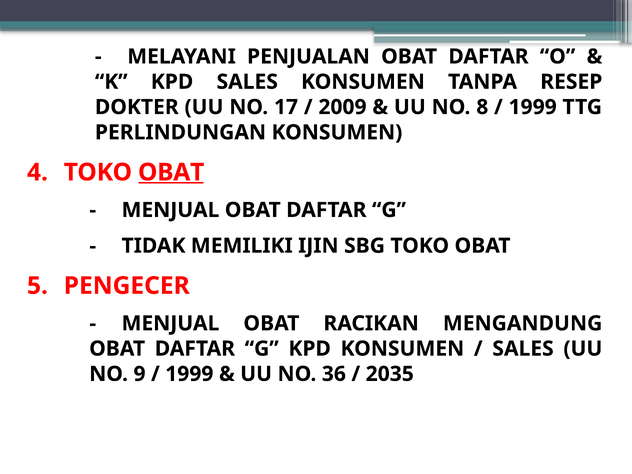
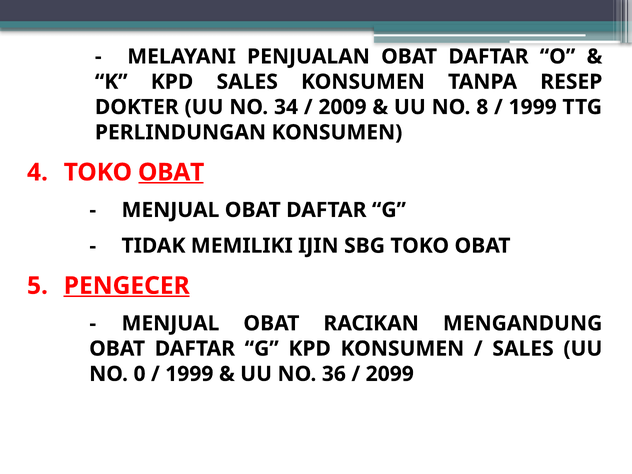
17: 17 -> 34 (286, 107)
PENGECER underline: none -> present (127, 286)
9: 9 -> 0 (140, 374)
2035: 2035 -> 2099 (390, 374)
